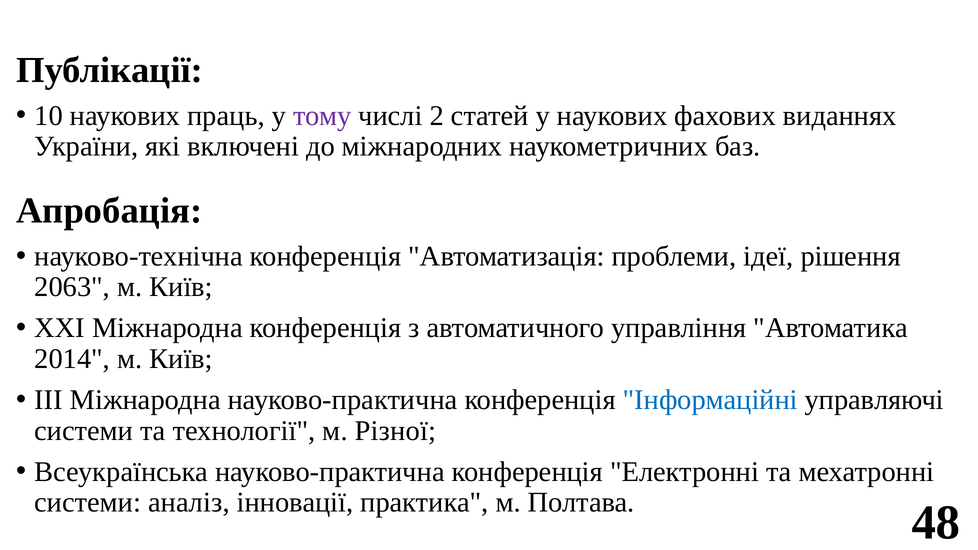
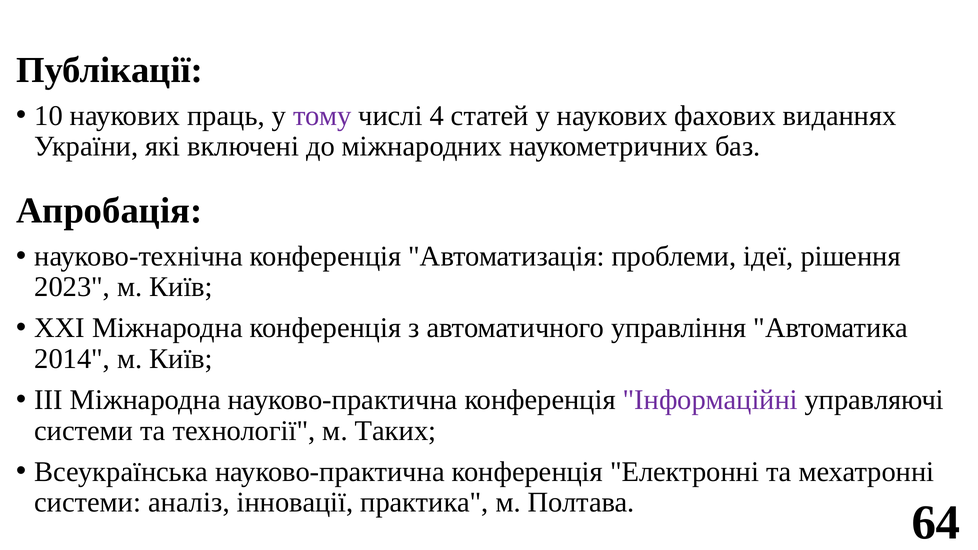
2: 2 -> 4 (437, 116)
2063: 2063 -> 2023 (72, 287)
Інформаційні colour: blue -> purple (710, 400)
Різної: Різної -> Таких (395, 431)
48: 48 -> 64 (936, 523)
